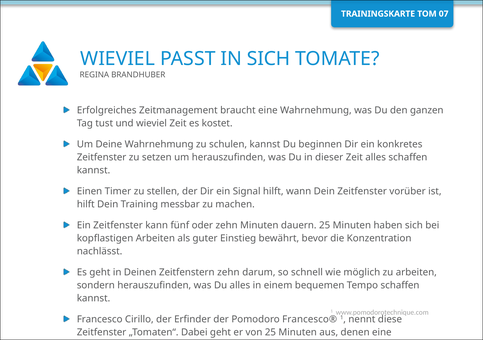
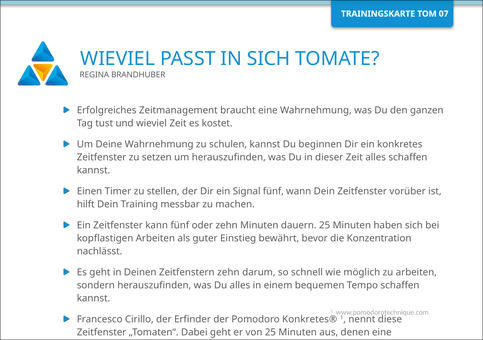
Signal hilft: hilft -> fünf (273, 192)
Francesco®: Francesco® -> Konkretes® (310, 320)
